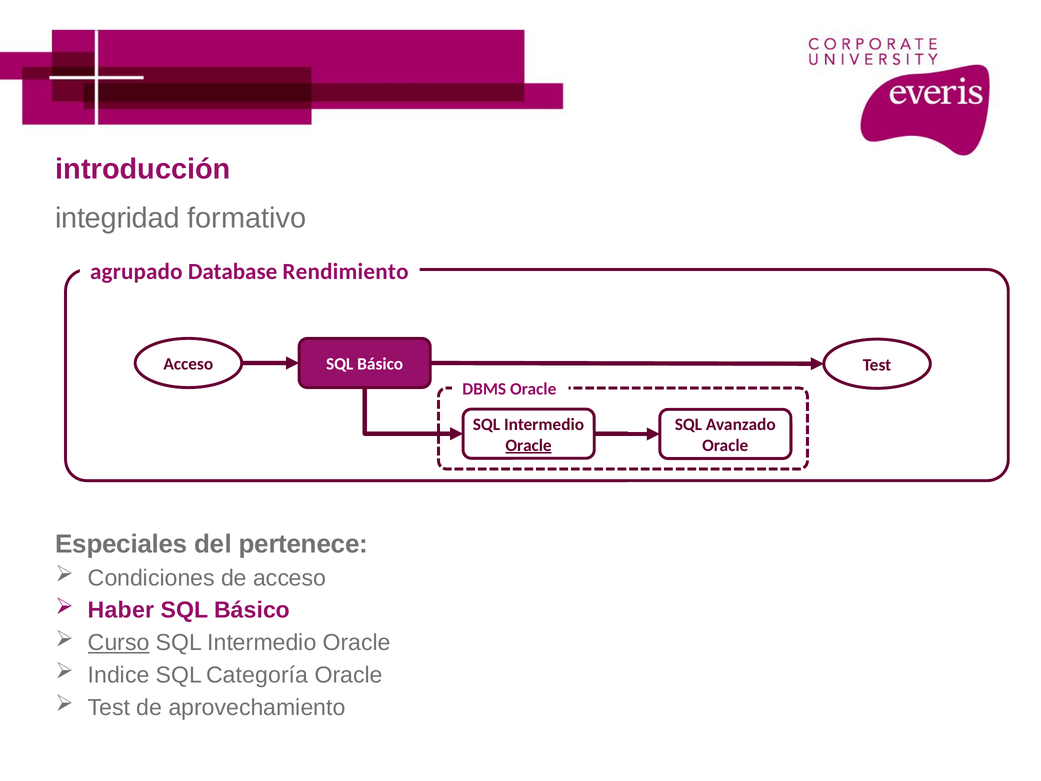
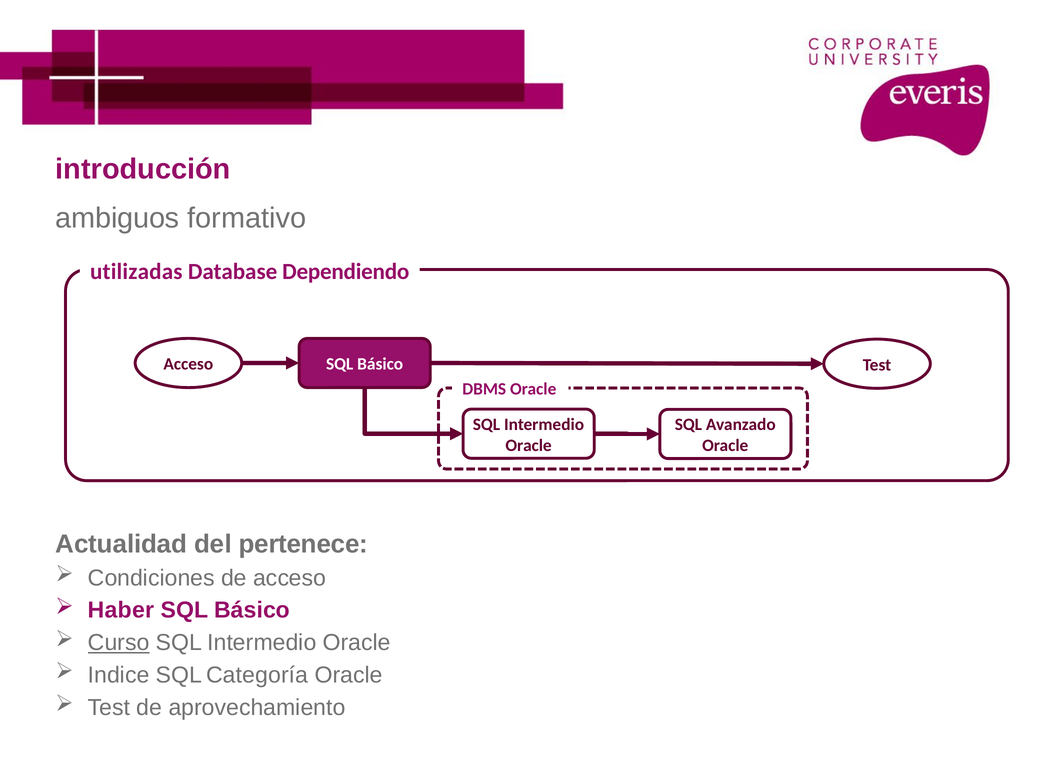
integridad: integridad -> ambiguos (117, 218)
agrupado: agrupado -> utilizadas (136, 272)
Rendimiento: Rendimiento -> Dependiendo (346, 272)
Oracle underline: present -> none (529, 445)
Especiales: Especiales -> Actualidad (121, 544)
